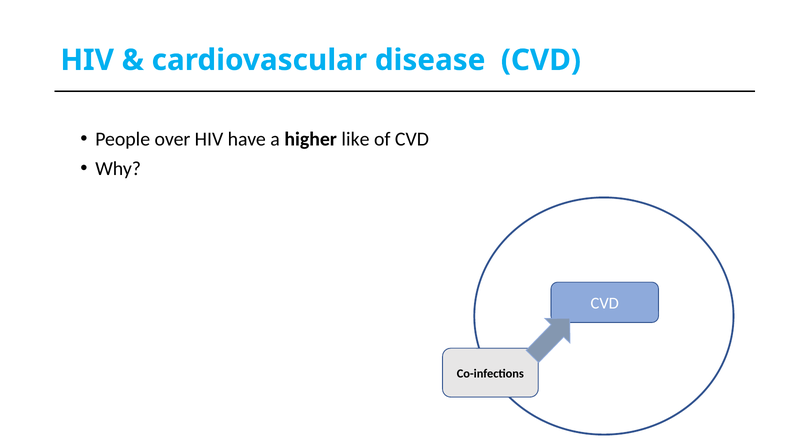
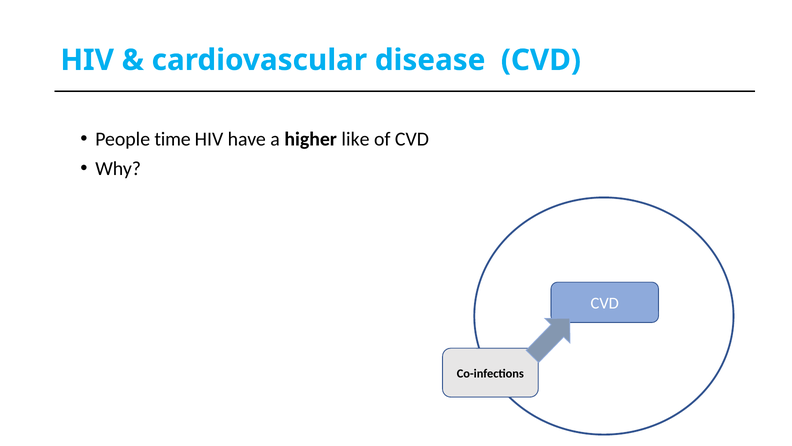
over: over -> time (173, 139)
